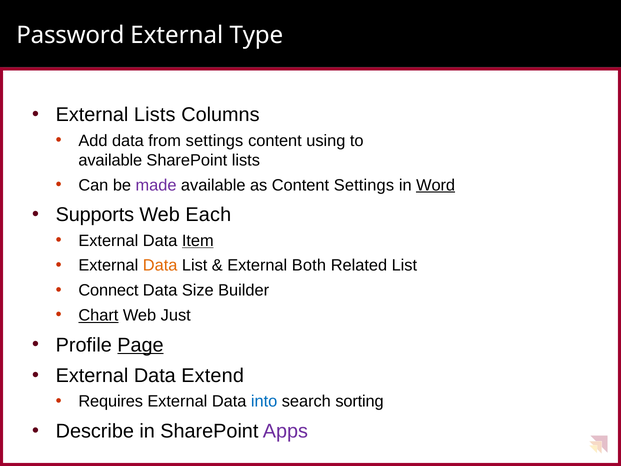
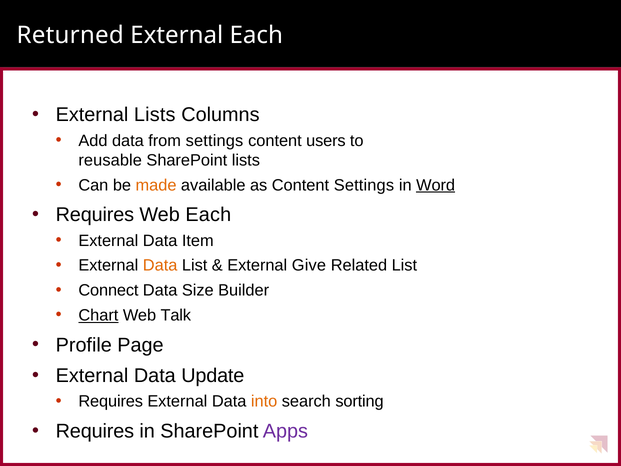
Password: Password -> Returned (70, 35)
External Type: Type -> Each (256, 35)
using: using -> users (326, 141)
available: available -> reusable (110, 160)
made colour: purple -> orange (156, 185)
Supports: Supports -> Requires (95, 215)
Item underline: present -> none (198, 241)
Both: Both -> Give (309, 265)
Just: Just -> Talk (176, 315)
Page underline: present -> none (140, 345)
Extend: Extend -> Update (213, 376)
into colour: blue -> orange (264, 401)
Describe: Describe -> Requires (95, 431)
